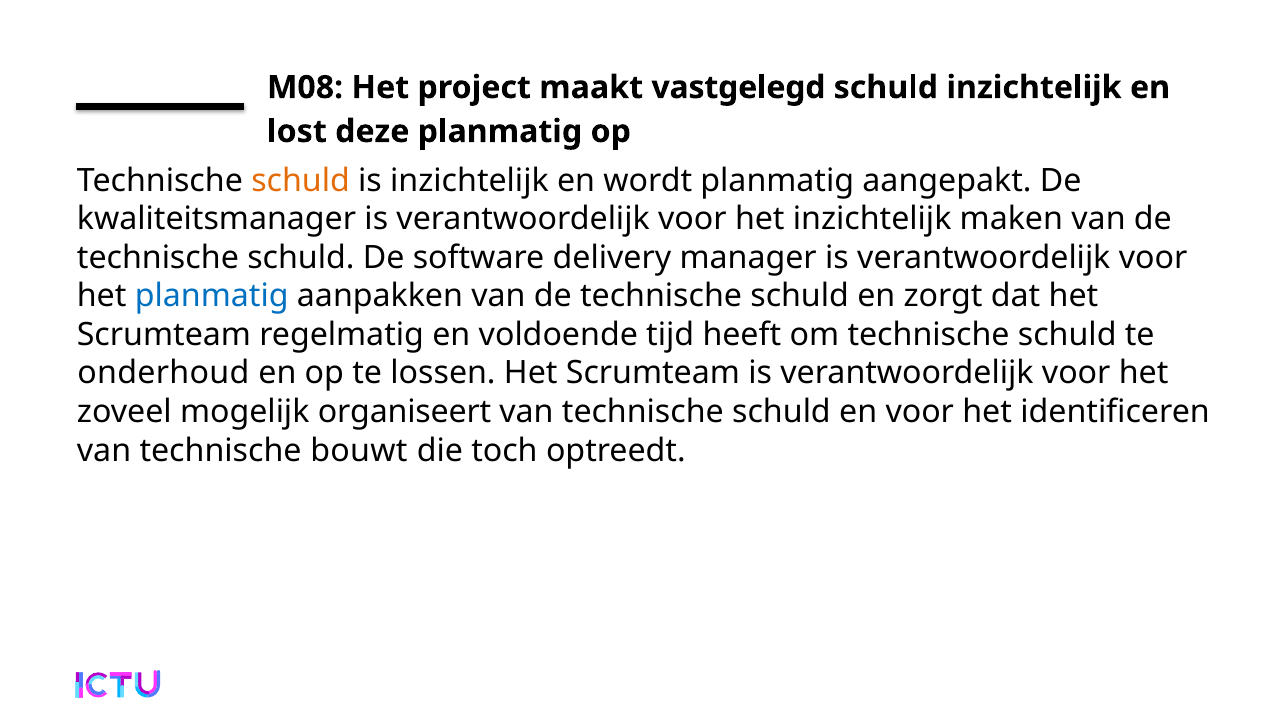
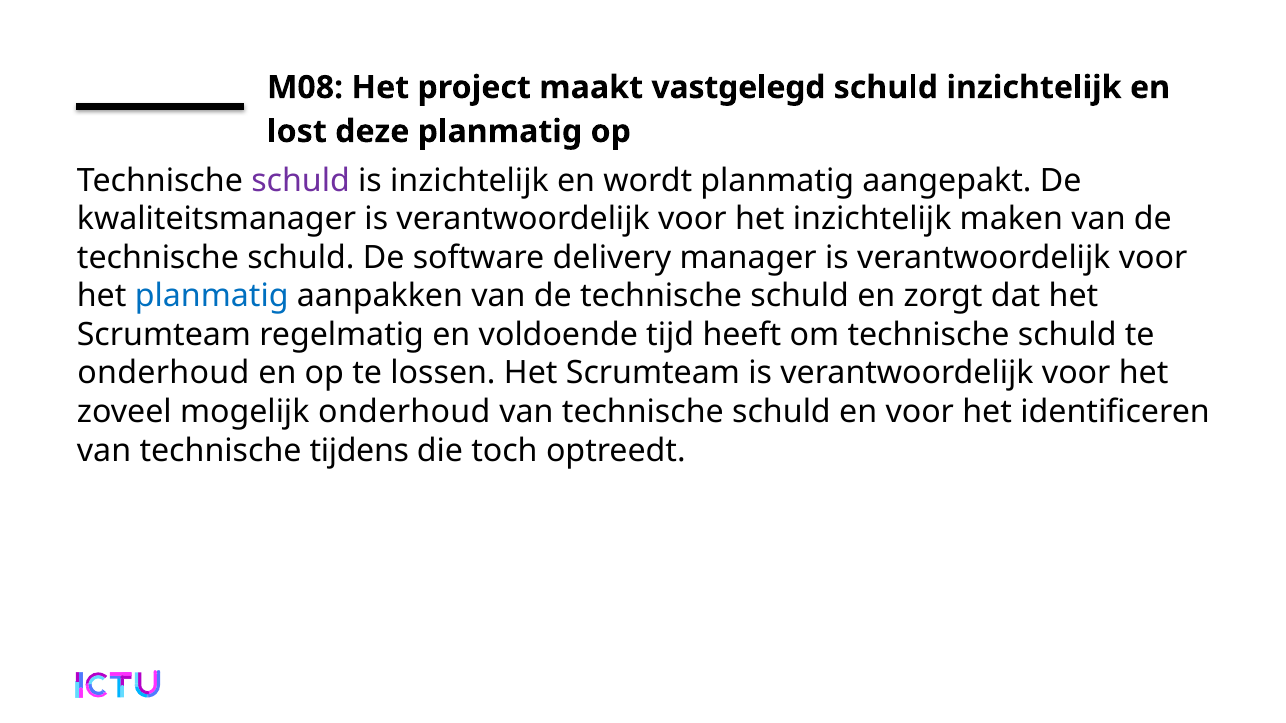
schuld colour: orange -> purple (301, 181)
mogelijk organiseert: organiseert -> onderhoud (404, 412)
bouwt: bouwt -> tijdens (359, 451)
